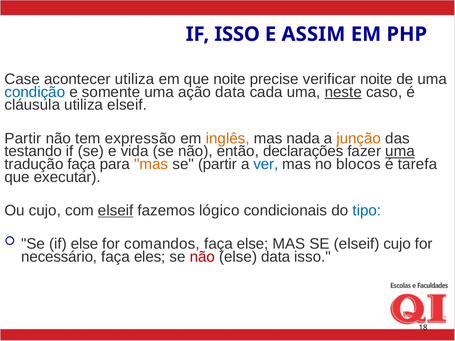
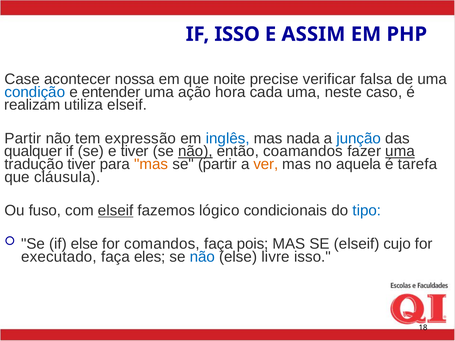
acontecer utiliza: utiliza -> nossa (135, 79)
verificar noite: noite -> falsa (376, 79)
somente: somente -> entender (111, 92)
ação data: data -> hora (230, 92)
neste underline: present -> none (343, 92)
cláusula: cláusula -> realizam (32, 105)
inglês colour: orange -> blue (228, 138)
junção colour: orange -> blue (359, 138)
testando: testando -> qualquer (33, 151)
e vida: vida -> tiver (135, 151)
não underline: none -> present (195, 151)
declarações: declarações -> coamandos (303, 151)
tradução faça: faça -> tiver (82, 164)
ver colour: blue -> orange (266, 164)
blocos: blocos -> aquela (359, 164)
executar: executar -> cláusula (67, 177)
Ou cujo: cujo -> fuso (45, 211)
faça else: else -> pois (253, 244)
necessário: necessário -> executado (59, 257)
não colour: red -> blue (202, 257)
else data: data -> livre (276, 257)
